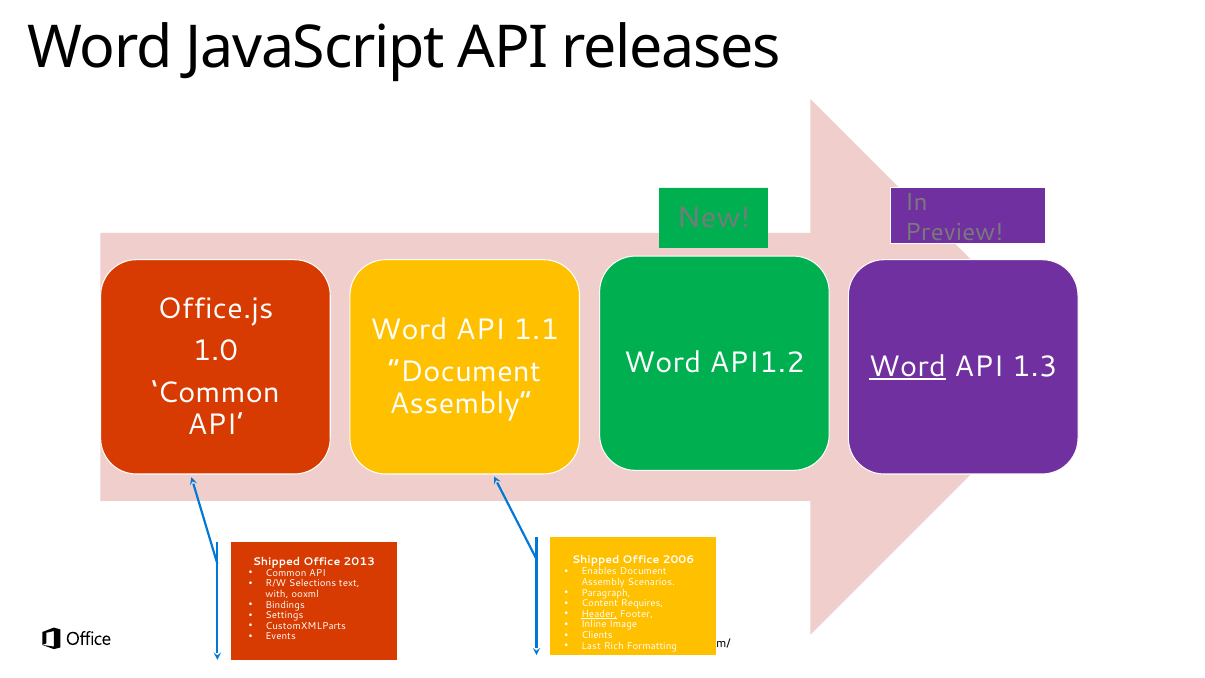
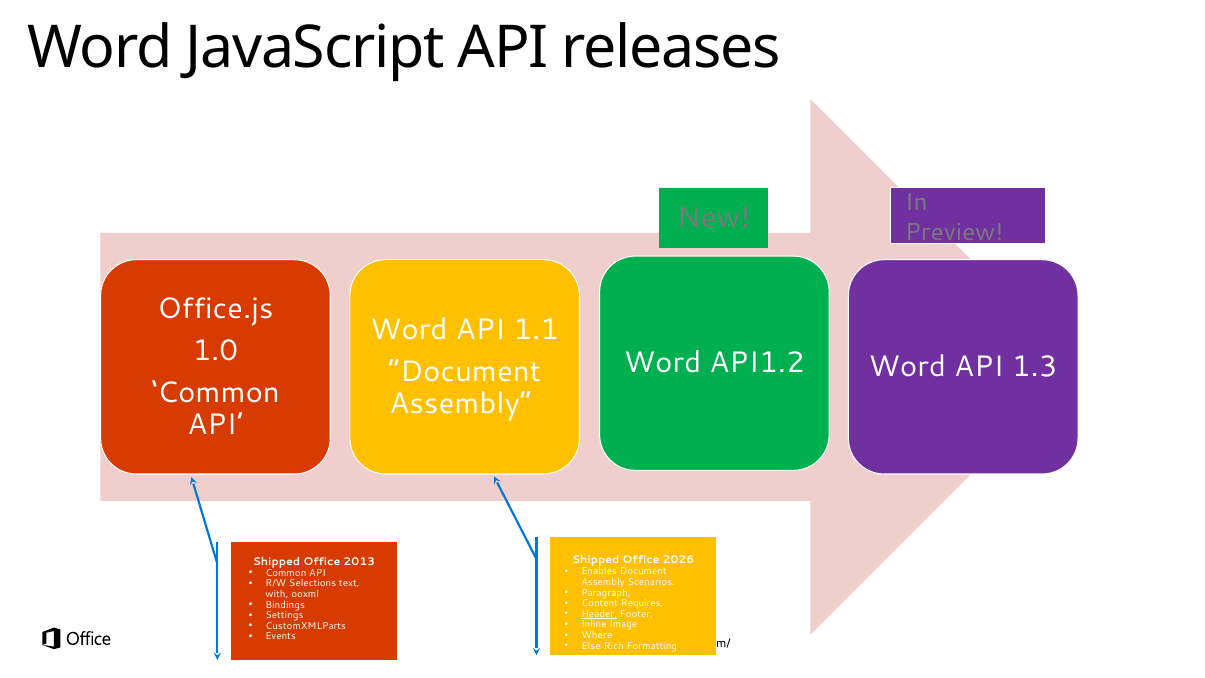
Word underline: present -> none (907, 367)
2006: 2006 -> 2026 (678, 560)
Clients: Clients -> Where (597, 635)
Last: Last -> Else (591, 646)
